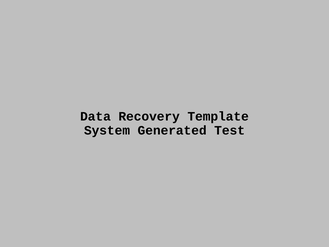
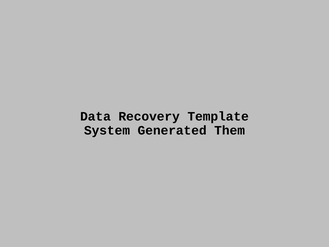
Test: Test -> Them (230, 130)
